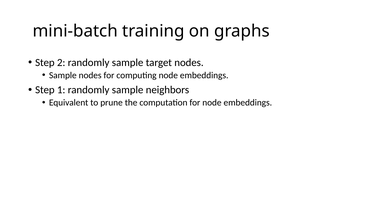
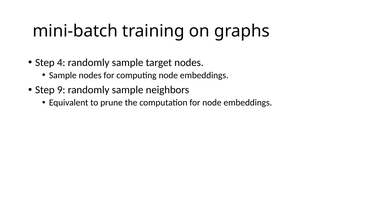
2: 2 -> 4 (61, 63)
1: 1 -> 9 (61, 90)
